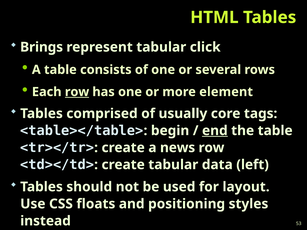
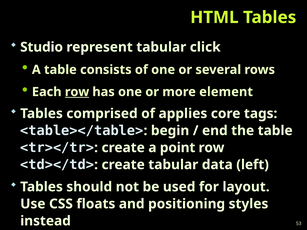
Brings: Brings -> Studio (42, 47)
usually: usually -> applies (183, 114)
end underline: present -> none (215, 131)
news: news -> point (178, 148)
